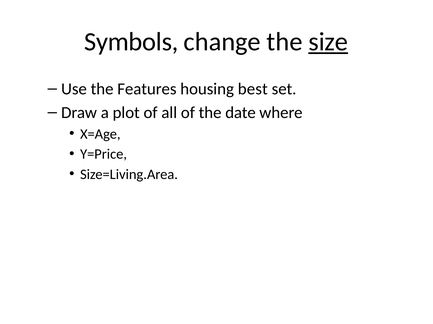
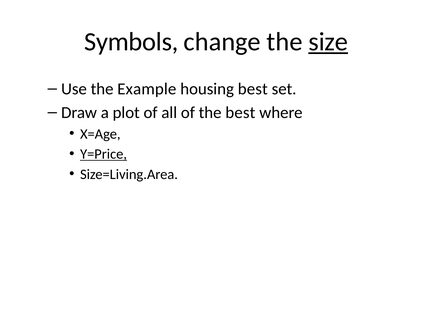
Features: Features -> Example (147, 89)
the date: date -> best (240, 113)
Y=Price underline: none -> present (104, 155)
